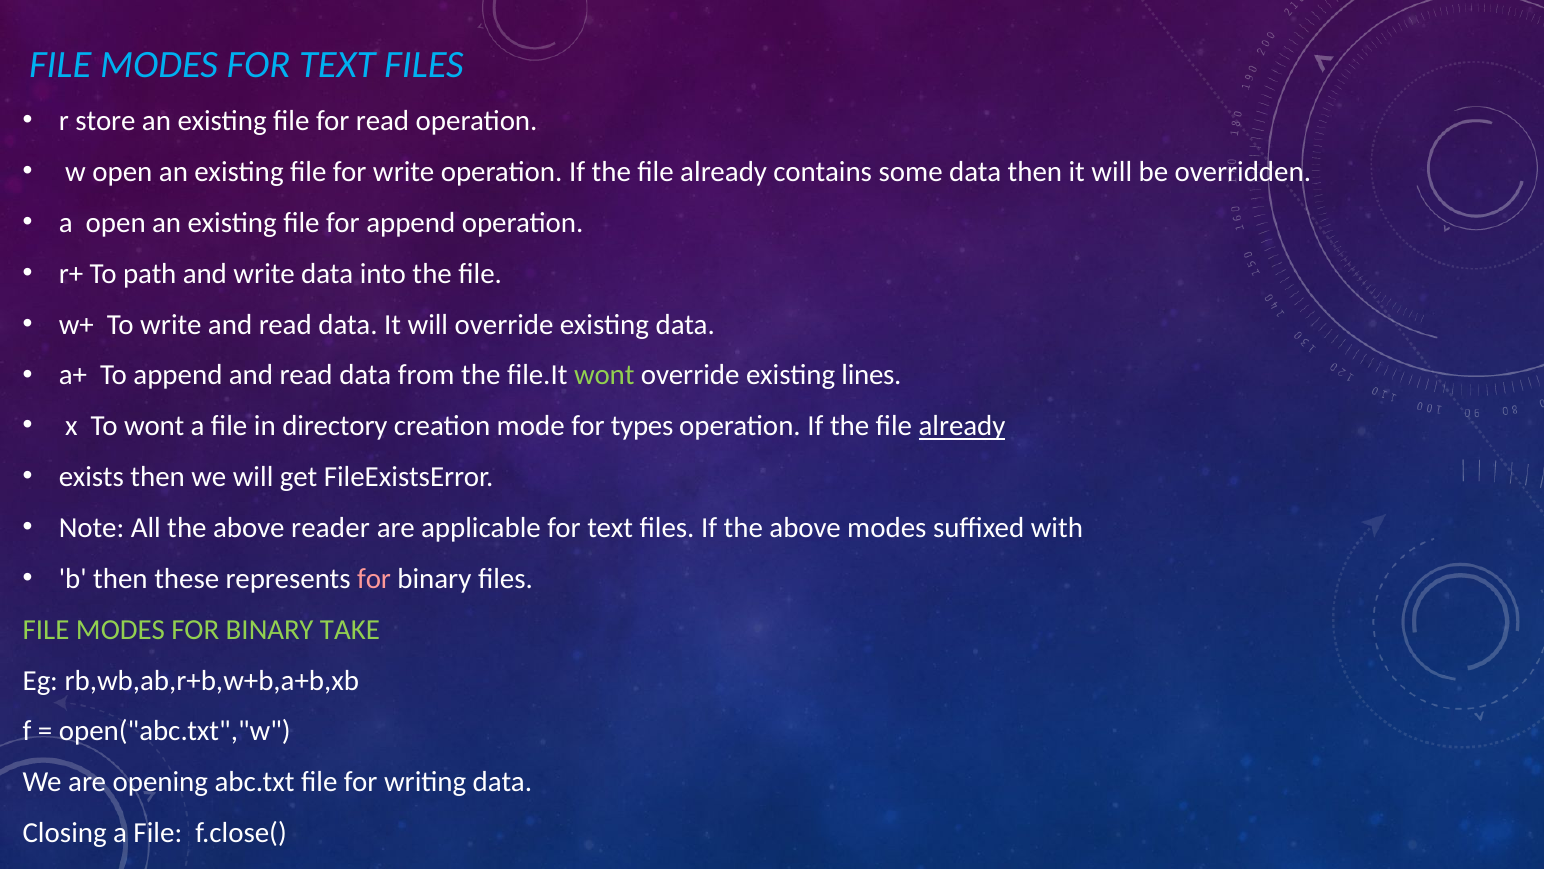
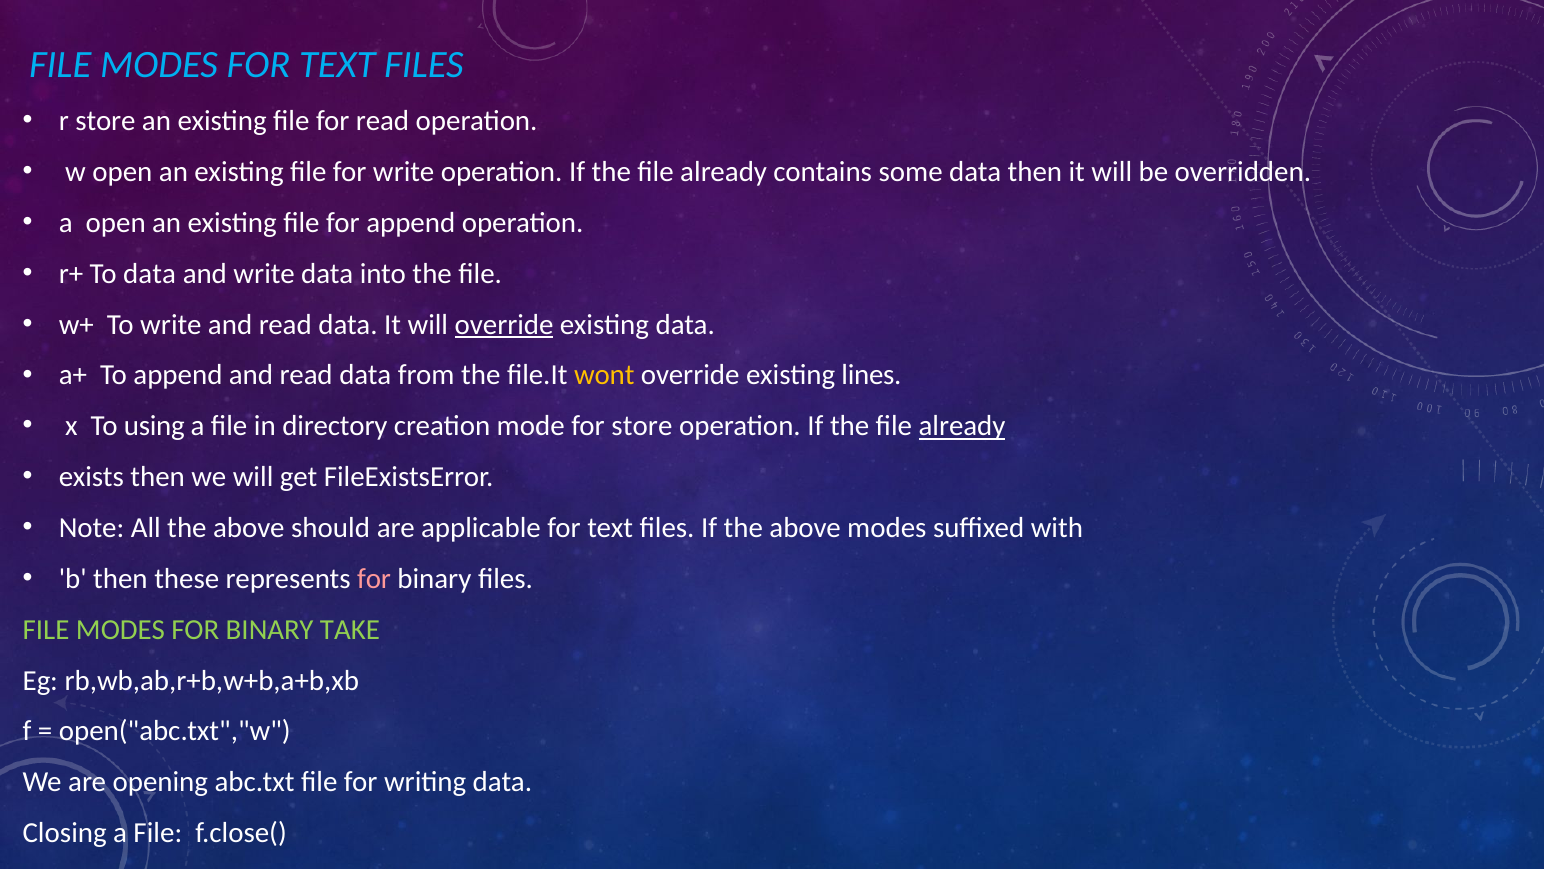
To path: path -> data (150, 274)
override underline: none -> present (504, 324)
wont colour: light green -> yellow (604, 375)
To wont: wont -> using (154, 426)
for types: types -> store (642, 426)
reader: reader -> should (331, 528)
